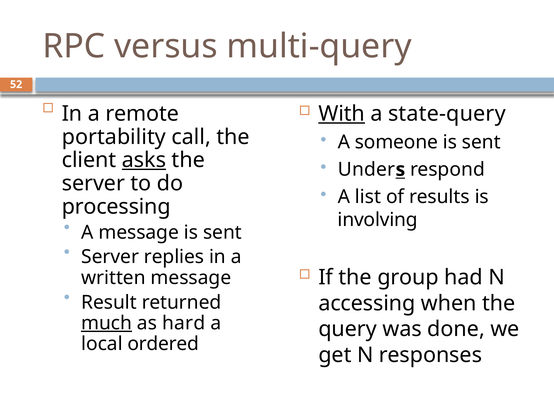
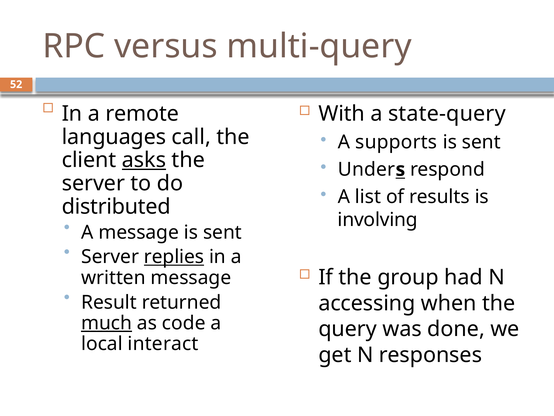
With underline: present -> none (342, 113)
portability: portability -> languages (114, 137)
someone: someone -> supports (396, 142)
processing: processing -> distributed (116, 207)
replies underline: none -> present (174, 257)
hard: hard -> code (184, 323)
ordered: ordered -> interact (163, 343)
